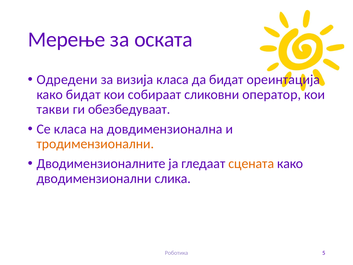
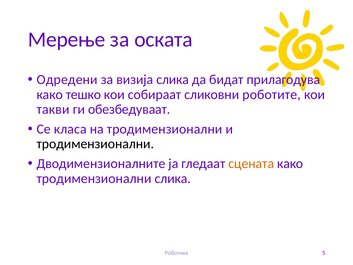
визија класа: класа -> слика (173, 80)
ореинтација: ореинтација -> прилагодува (283, 80)
како бидат: бидат -> тешко (83, 94)
оператор: оператор -> роботите (272, 94)
на довдимензионална: довдимензионална -> тродимензионални (165, 129)
тродимензионални colour: orange -> black (95, 144)
дводимензионални: дводимензионални -> тродимензионални (94, 178)
